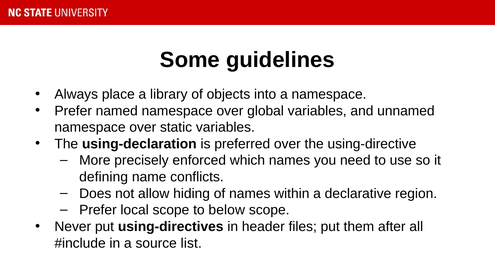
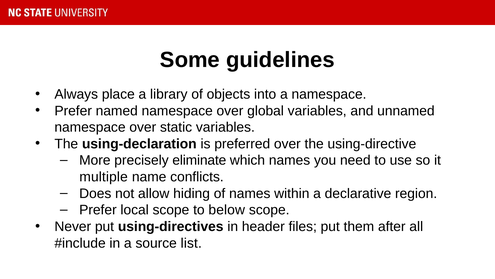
enforced: enforced -> eliminate (199, 160)
defining: defining -> multiple (104, 177)
